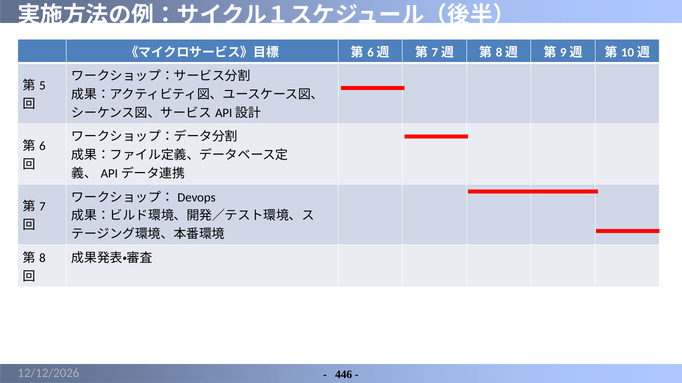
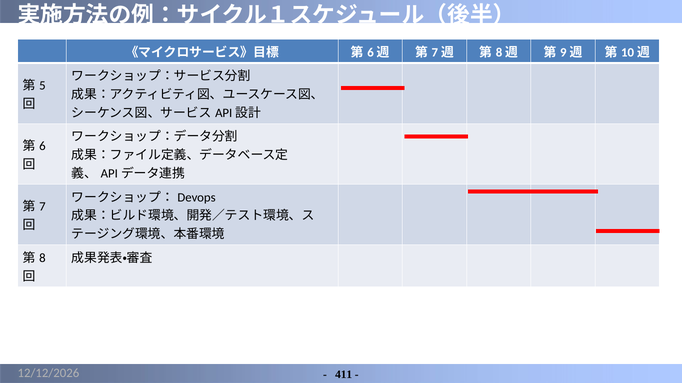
446: 446 -> 411 (344, 375)
